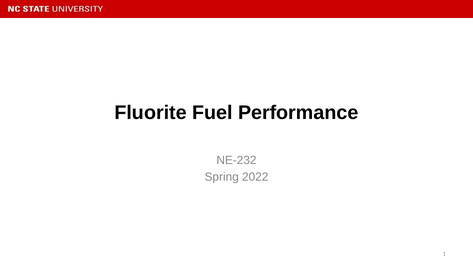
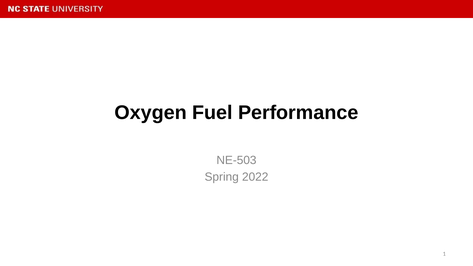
Fluorite: Fluorite -> Oxygen (151, 113)
NE-232: NE-232 -> NE-503 (236, 160)
